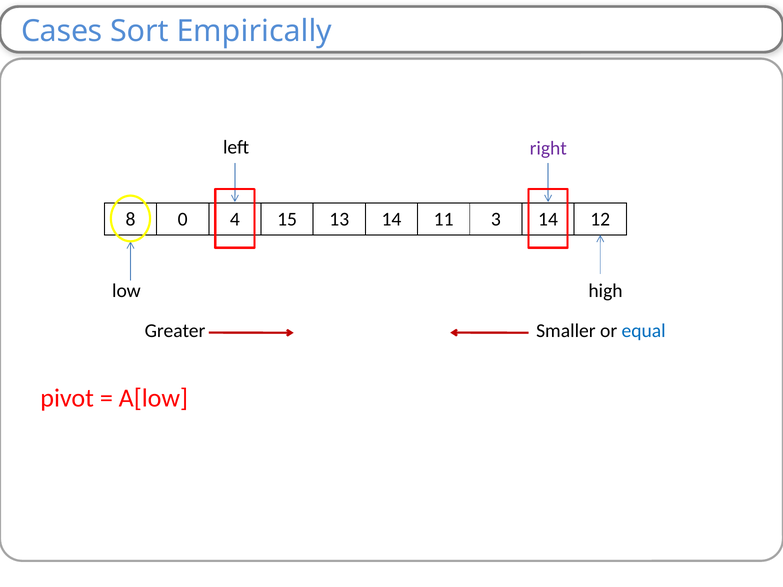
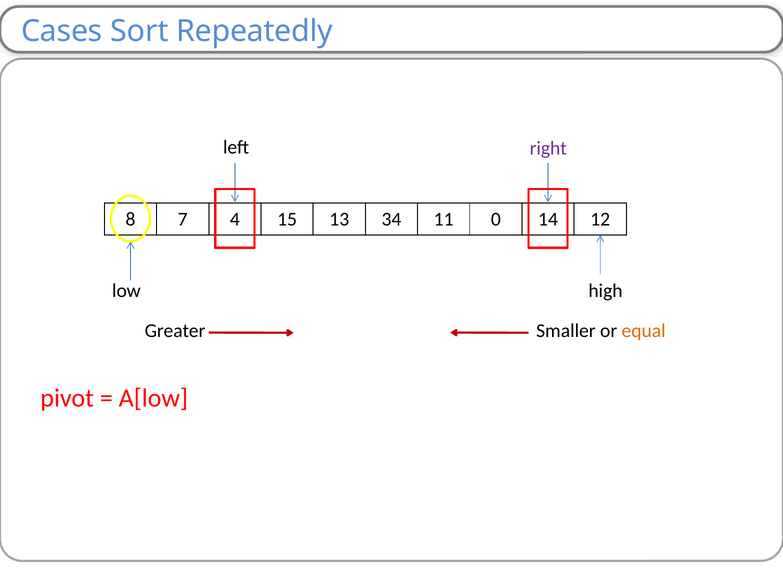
Empirically: Empirically -> Repeatedly (254, 31)
0: 0 -> 7 (183, 219)
13 14: 14 -> 34 (391, 219)
3: 3 -> 0 (496, 219)
equal colour: blue -> orange (644, 331)
